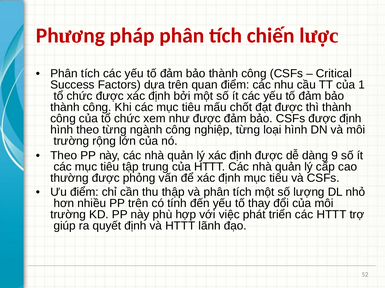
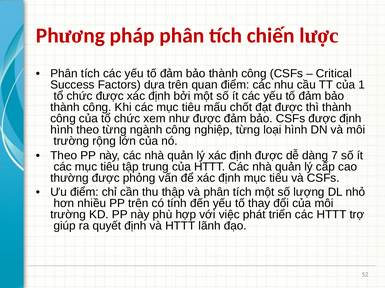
9: 9 -> 7 (335, 156)
